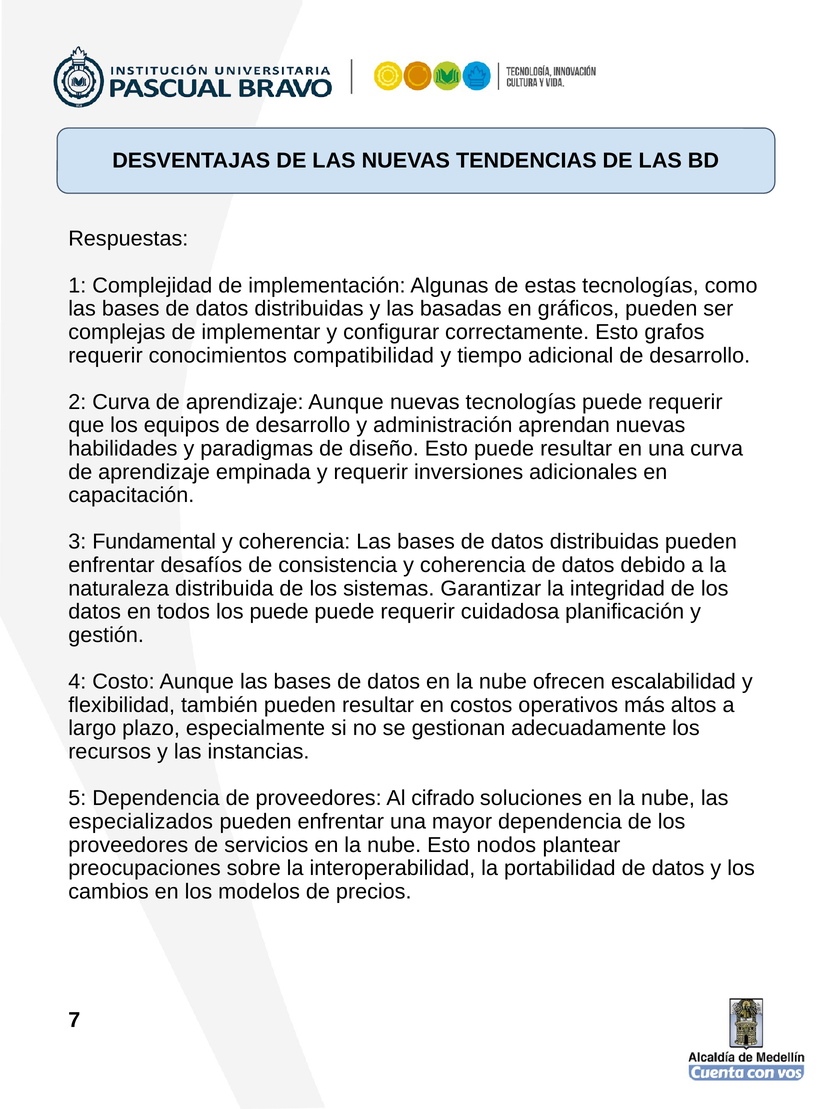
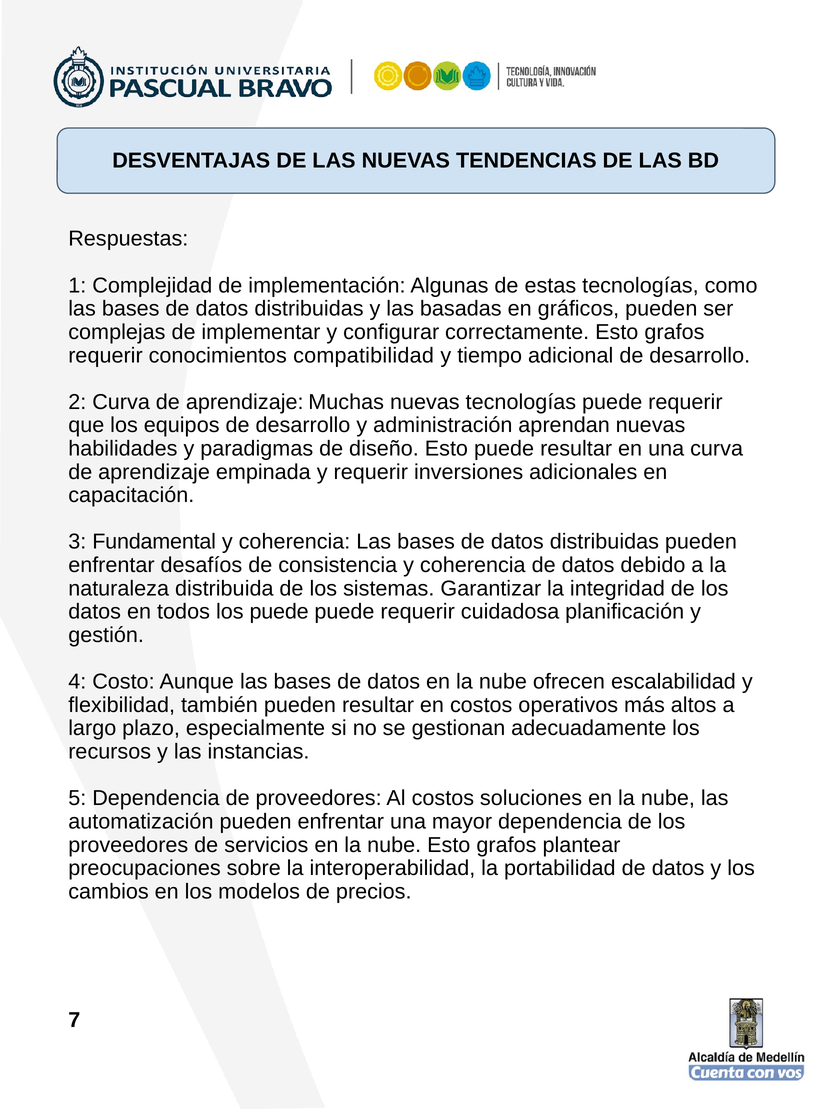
aprendizaje Aunque: Aunque -> Muchas (346, 402)
Al cifrado: cifrado -> costos (443, 799)
especializados: especializados -> automatización (141, 822)
nube Esto nodos: nodos -> grafos (506, 845)
